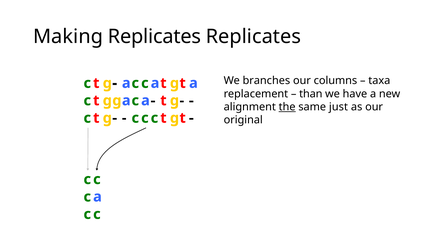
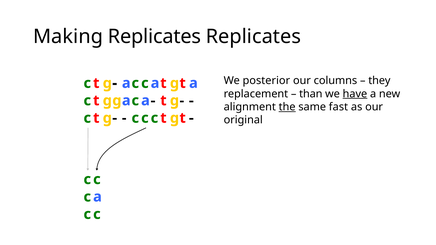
branches: branches -> posterior (266, 81)
taxa: taxa -> they (379, 81)
have underline: none -> present (355, 94)
just: just -> fast (338, 107)
